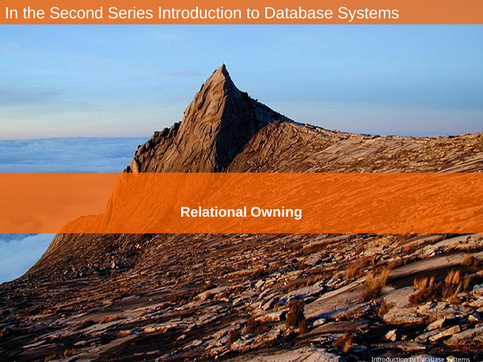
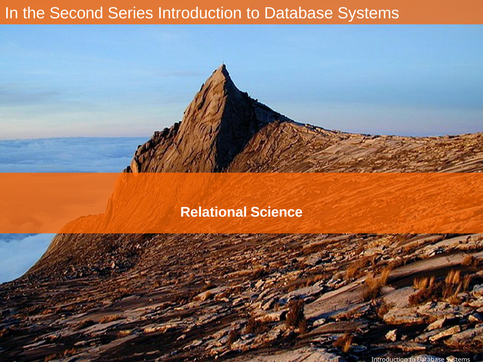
Owning: Owning -> Science (277, 212)
